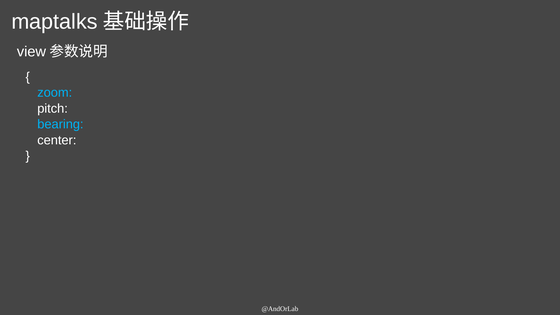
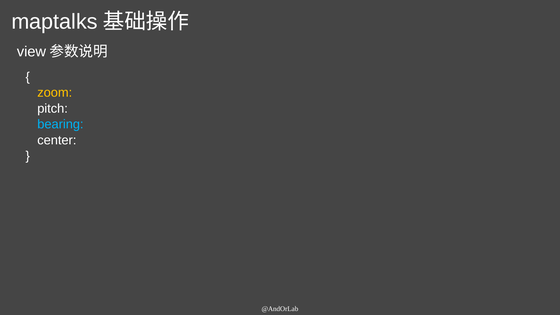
zoom colour: light blue -> yellow (55, 93)
